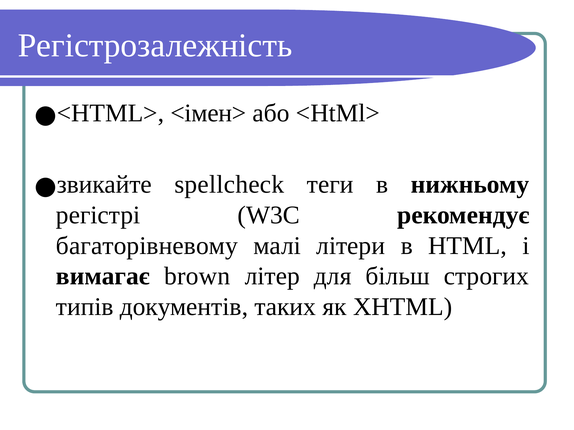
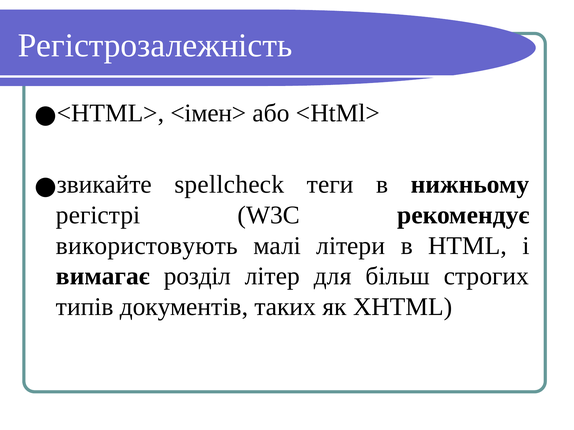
багаторівневому: багаторівневому -> використовують (147, 246)
brown: brown -> розділ (197, 277)
